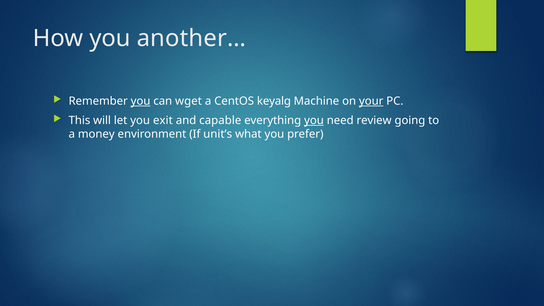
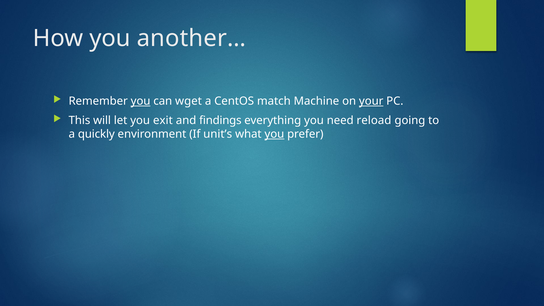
keyalg: keyalg -> match (274, 101)
capable: capable -> findings (220, 121)
you underline: present -> none (314, 121)
review: review -> reload (374, 121)
money: money -> quickly (96, 134)
you underline: none -> present (274, 134)
